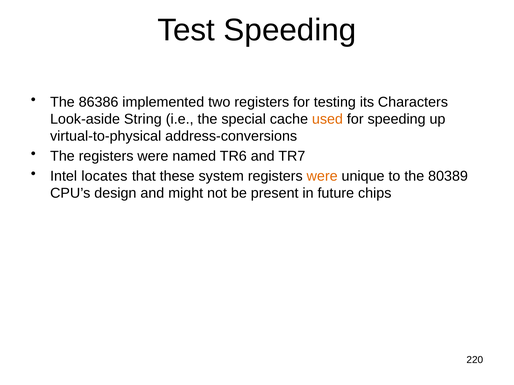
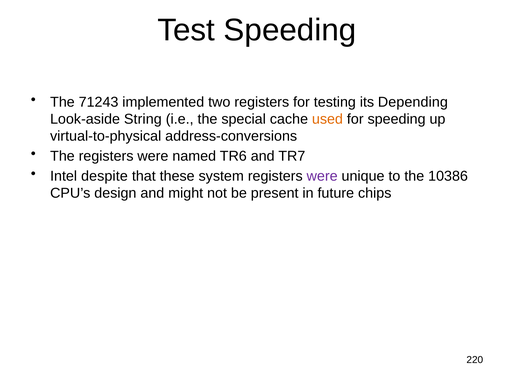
86386: 86386 -> 71243 (99, 102)
Characters: Characters -> Depending (413, 102)
locates: locates -> despite (104, 176)
were colour: orange -> purple (322, 176)
80389: 80389 -> 10386 (448, 176)
